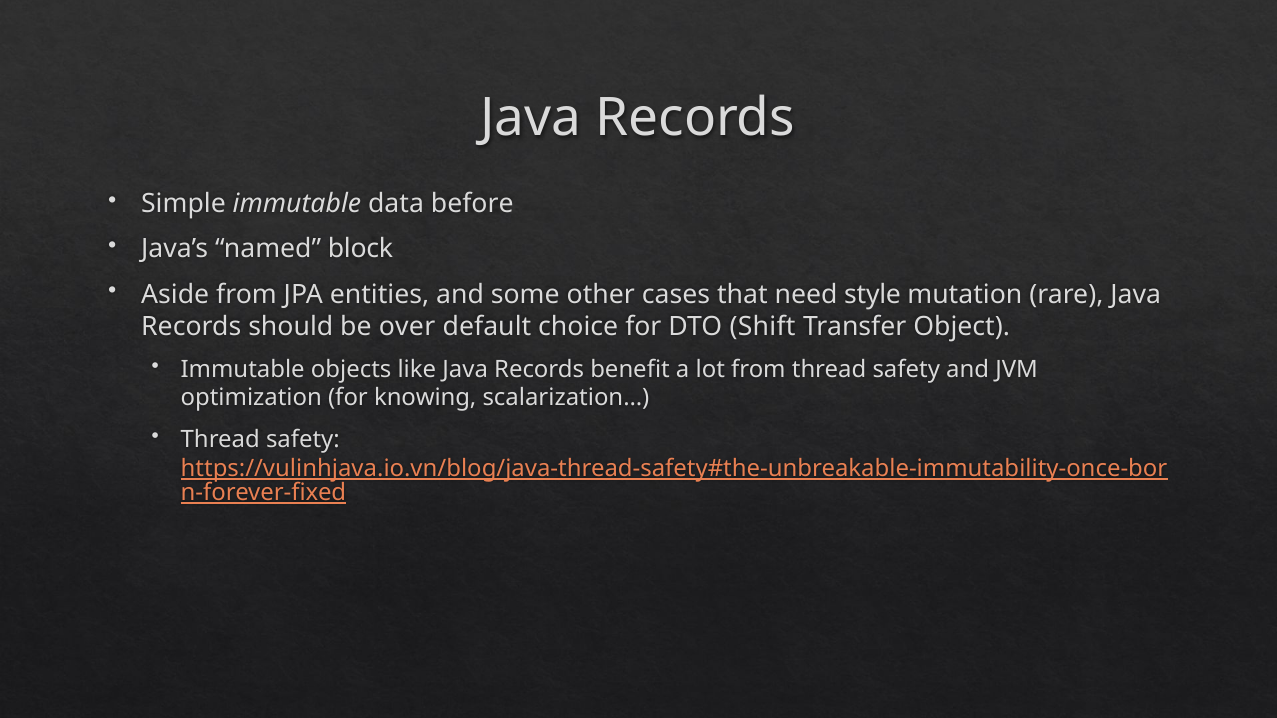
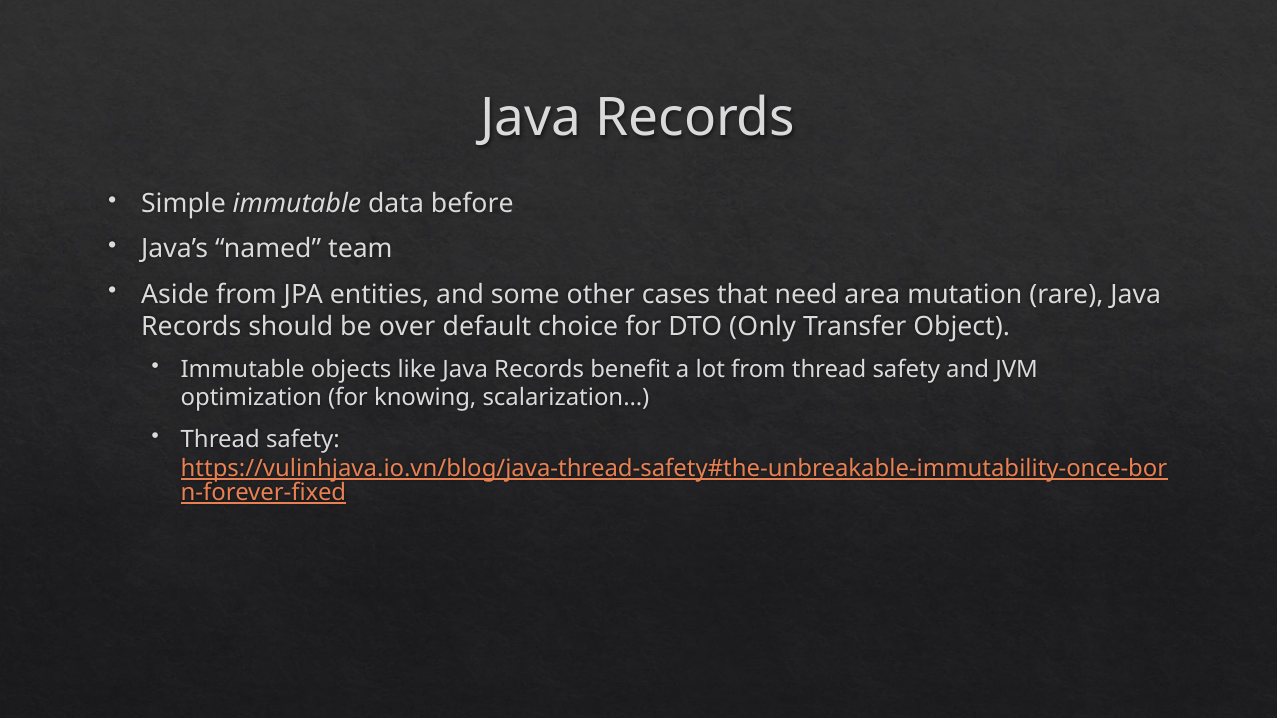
block: block -> team (360, 249)
style: style -> area (872, 295)
Shift: Shift -> Only (763, 327)
